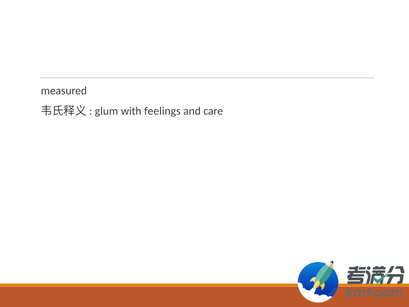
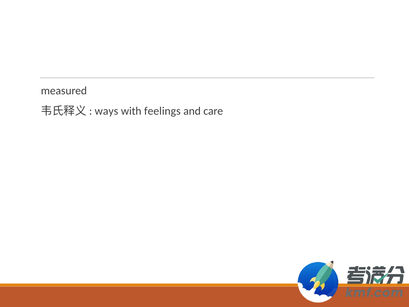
glum: glum -> ways (106, 111)
